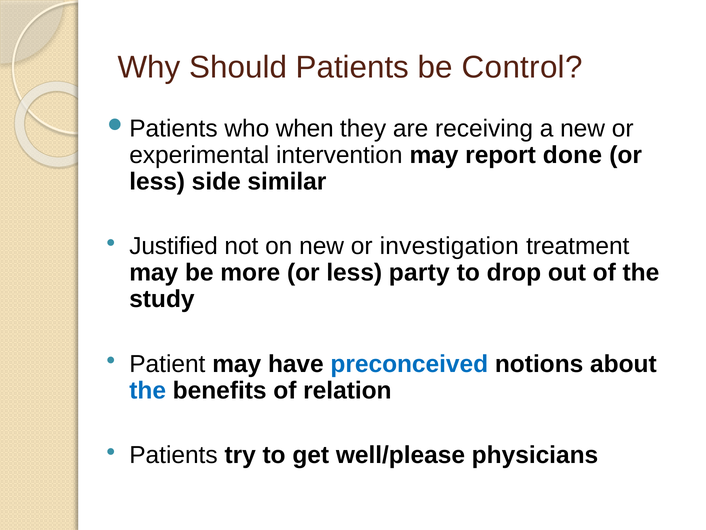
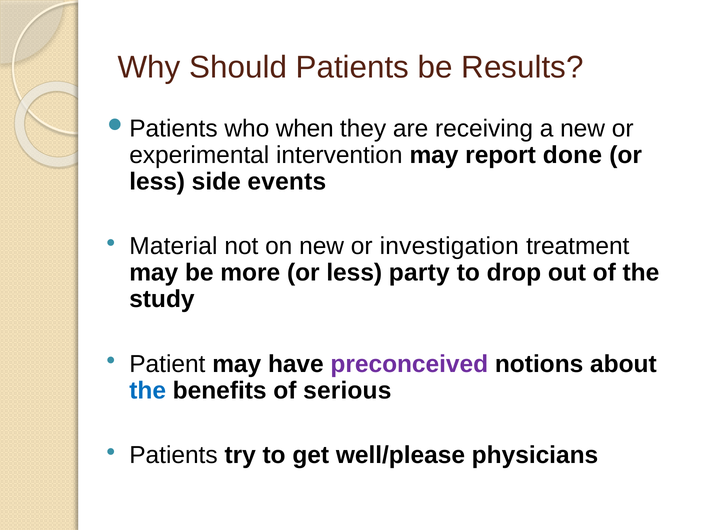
Control: Control -> Results (522, 67)
similar: similar -> events (287, 181)
Justified: Justified -> Material (173, 246)
preconceived colour: blue -> purple (409, 364)
relation: relation -> serious (347, 390)
